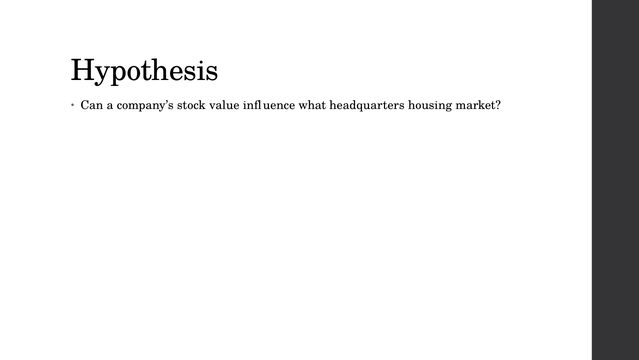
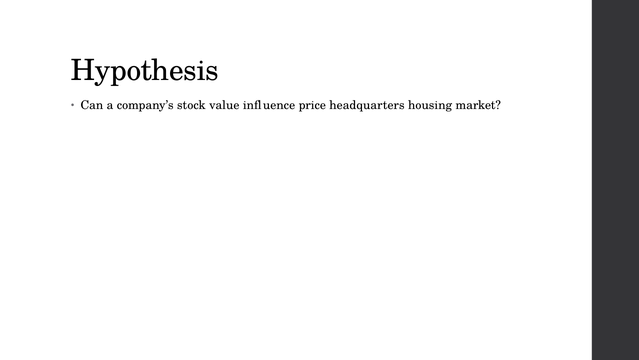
what: what -> price (312, 105)
